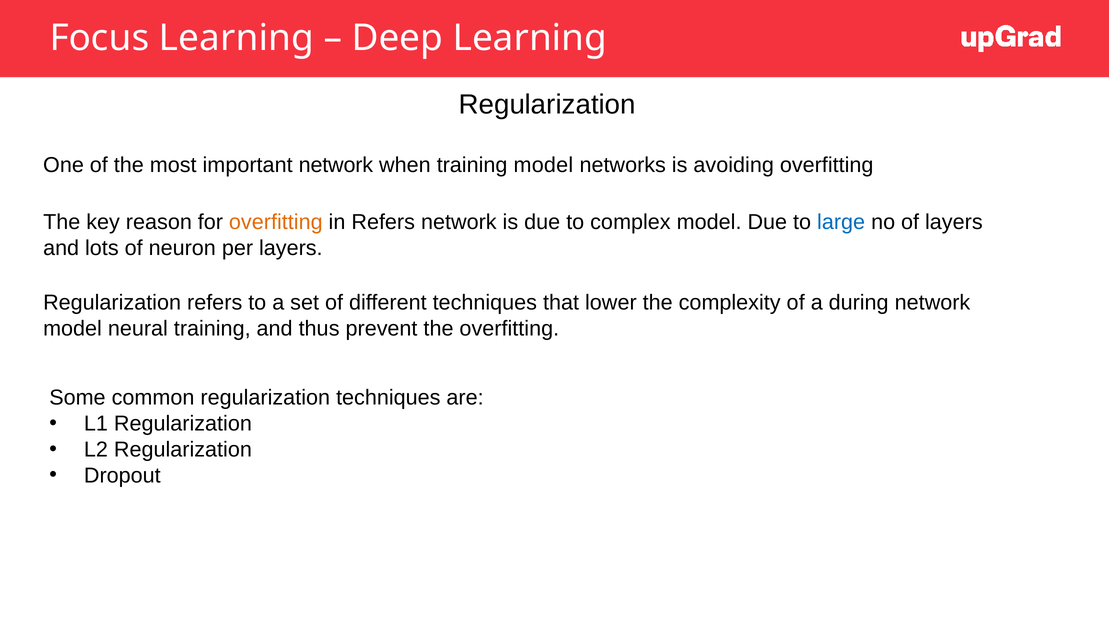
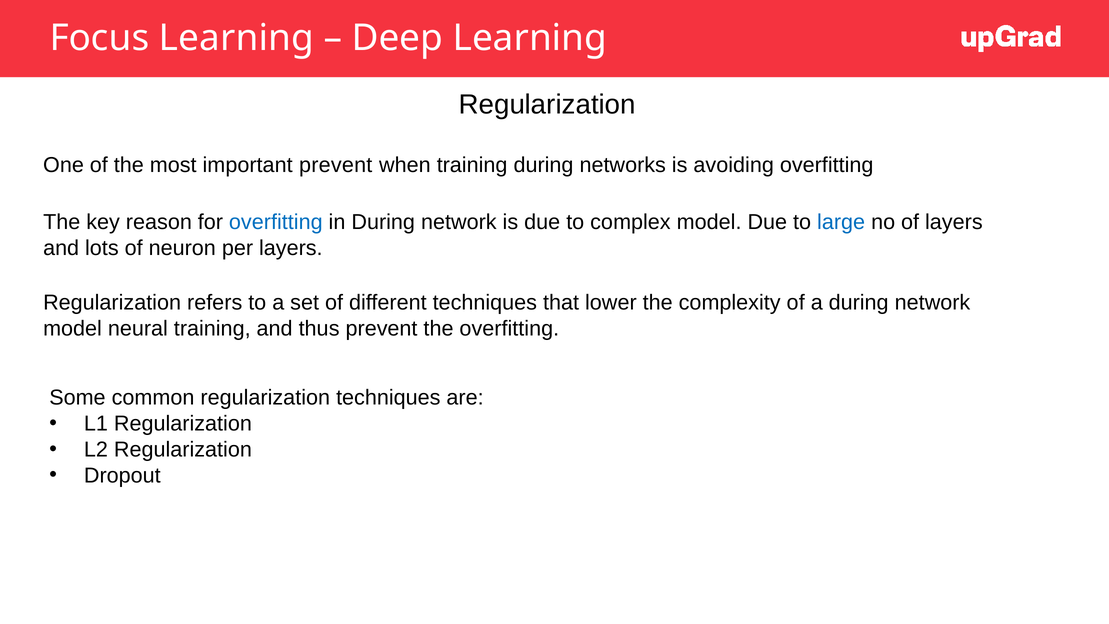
important network: network -> prevent (336, 165)
training model: model -> during (543, 165)
overfitting colour: orange -> blue (276, 222)
in Refers: Refers -> During (383, 222)
